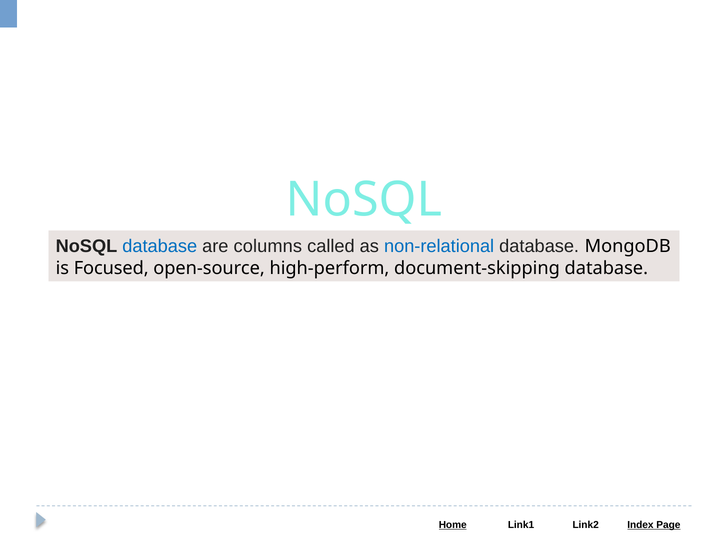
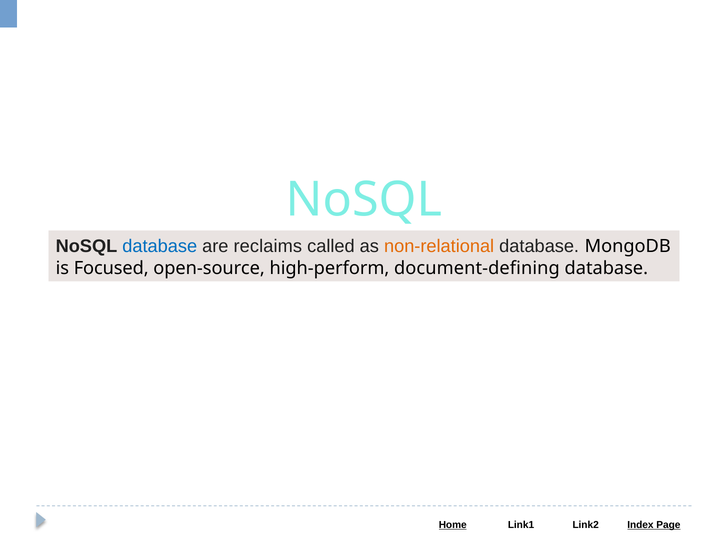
columns: columns -> reclaims (268, 246)
non-relational colour: blue -> orange (439, 246)
document-skipping: document-skipping -> document-defining (477, 268)
